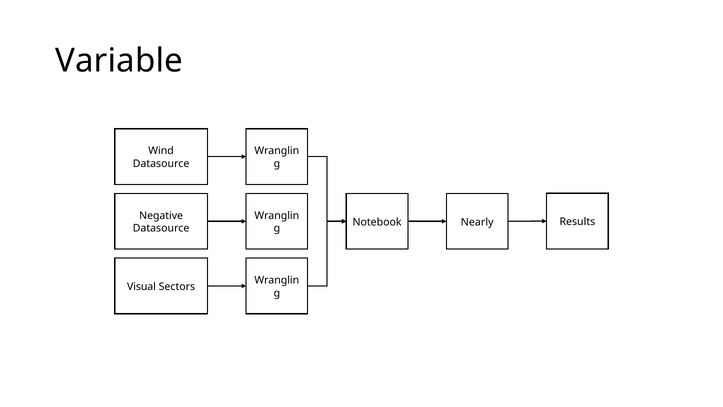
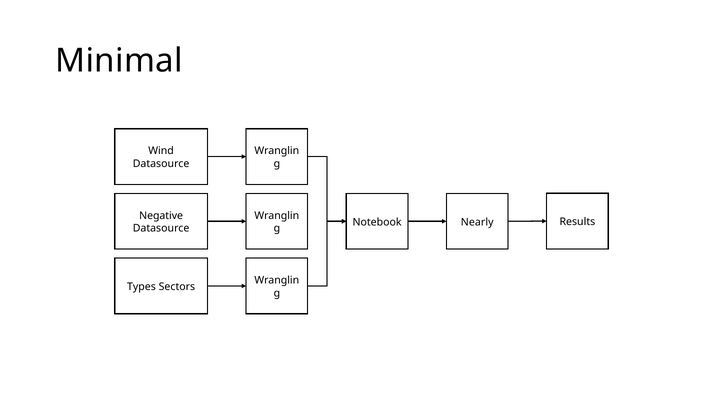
Variable: Variable -> Minimal (119, 61)
Visual: Visual -> Types (141, 286)
